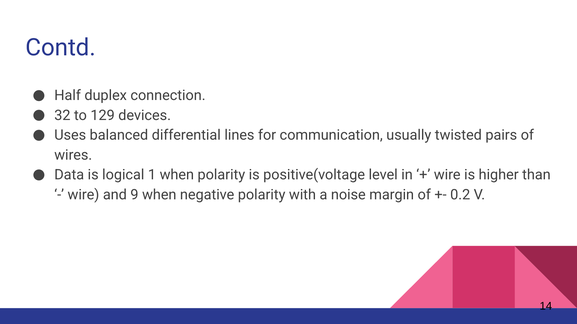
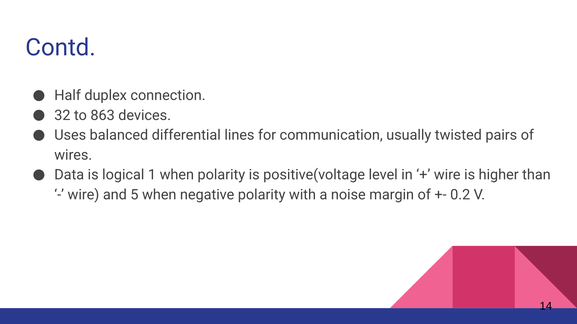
129: 129 -> 863 (103, 116)
9: 9 -> 5 (134, 195)
